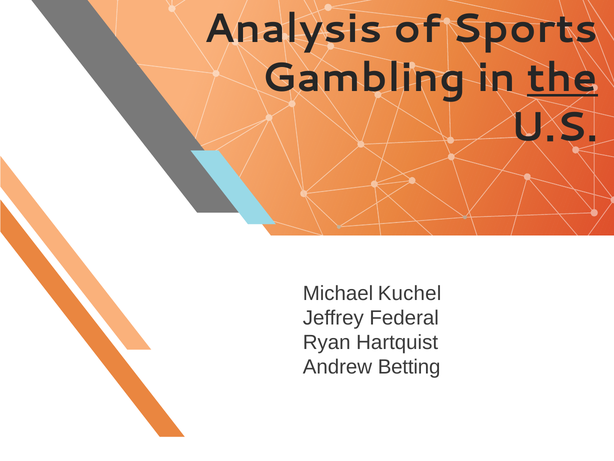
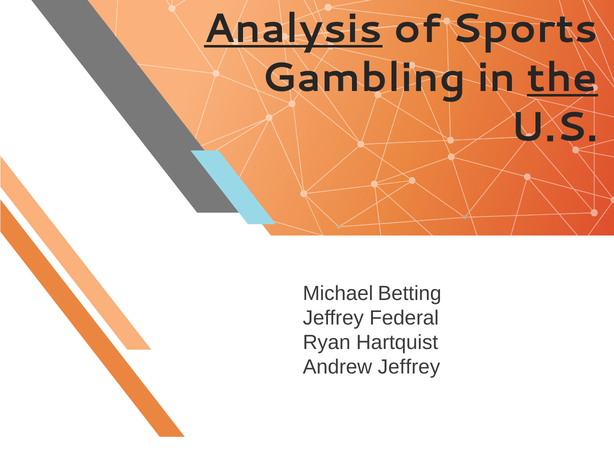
Analysis underline: none -> present (293, 29)
Kuchel: Kuchel -> Betting (410, 293)
Andrew Betting: Betting -> Jeffrey (409, 367)
